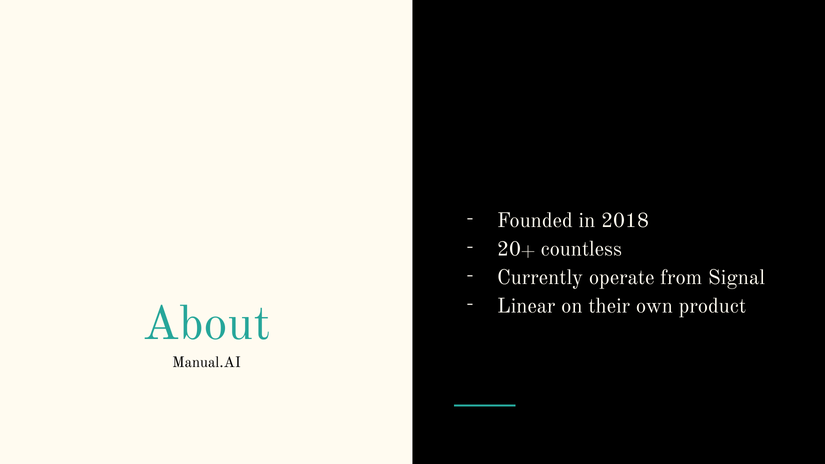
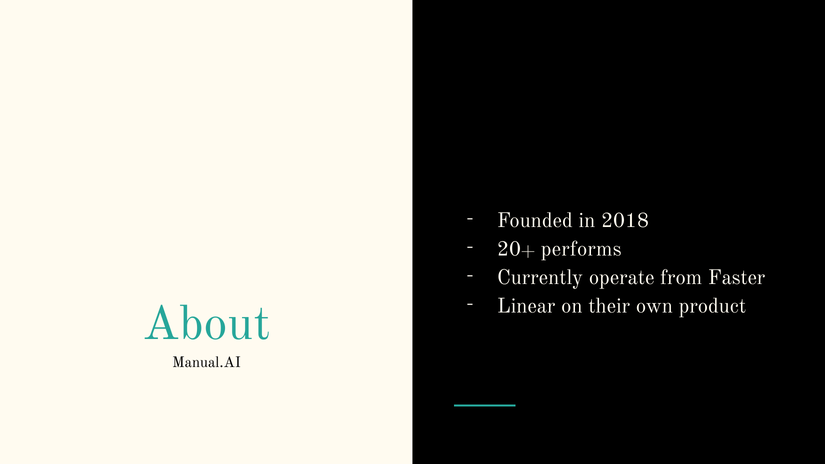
countless: countless -> performs (581, 249)
Signal: Signal -> Faster (737, 277)
